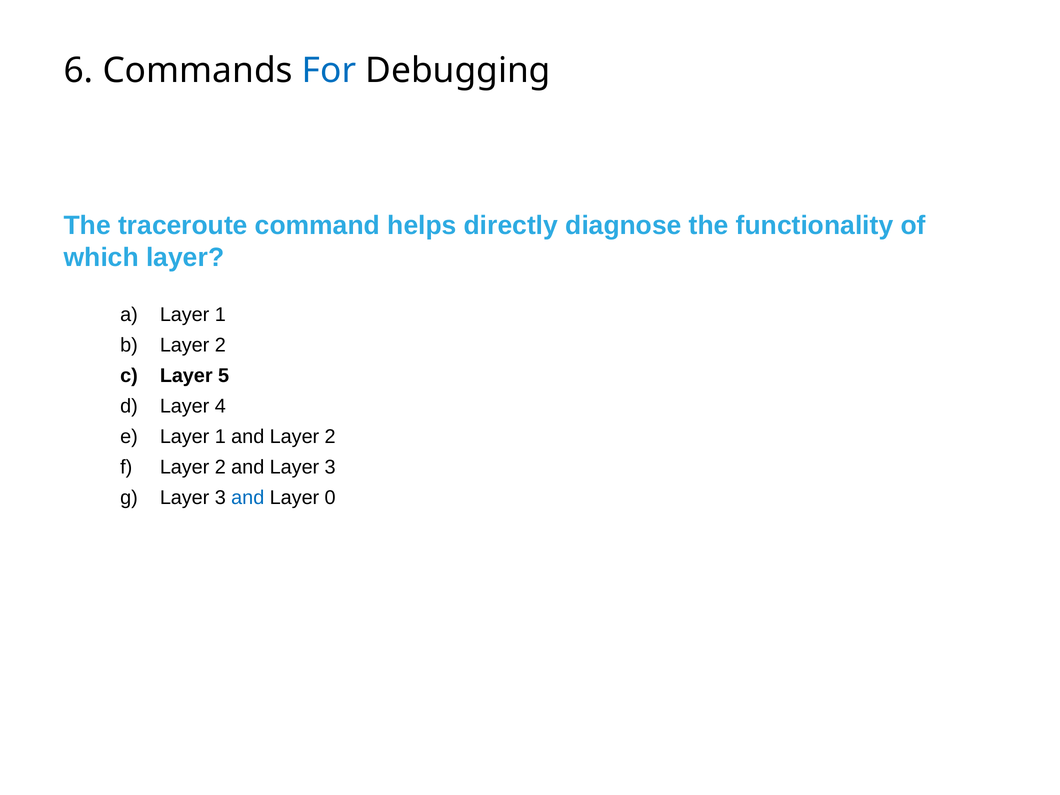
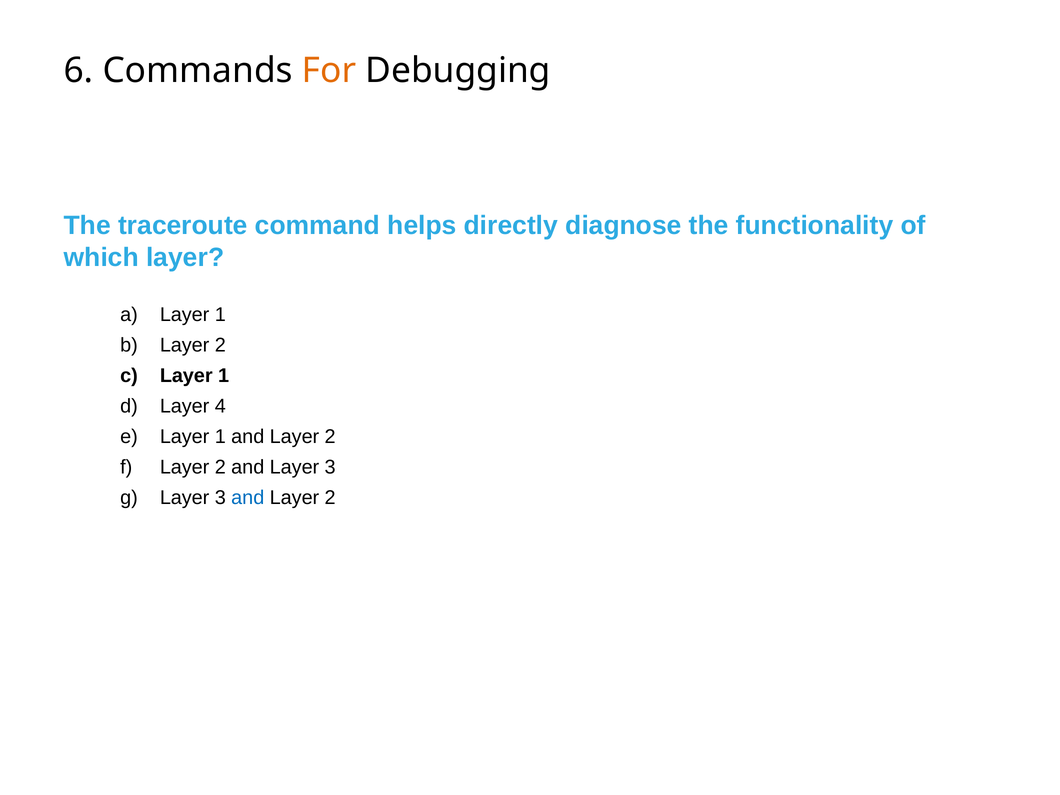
For colour: blue -> orange (329, 71)
5: 5 -> 1 (224, 376)
0: 0 -> 2 (330, 497)
